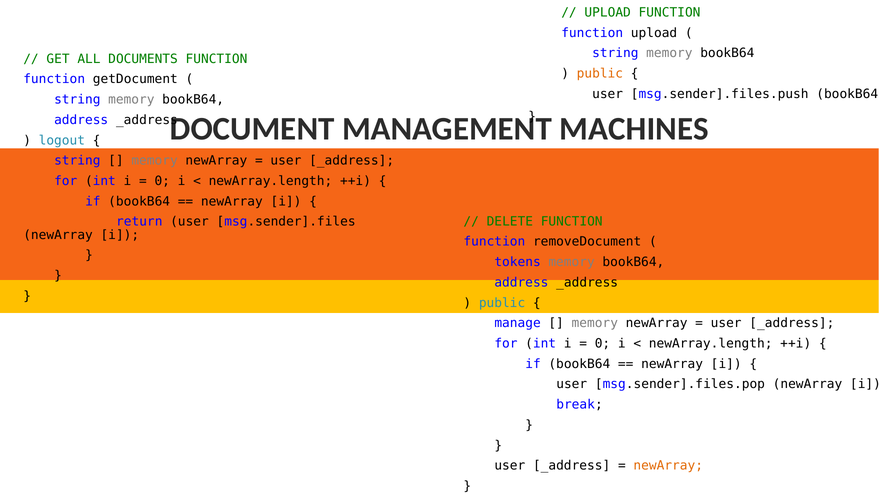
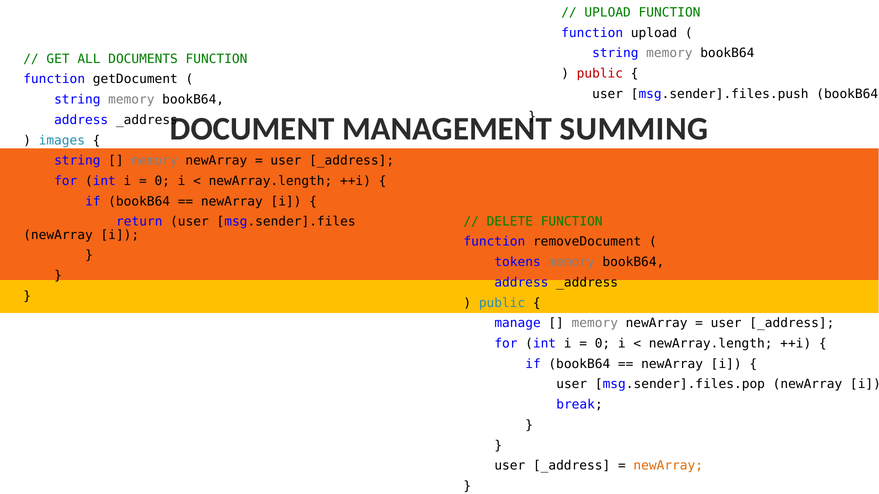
public colour: orange -> red (600, 74)
MACHINES: MACHINES -> SUMMING (634, 129)
logout: logout -> images (62, 140)
